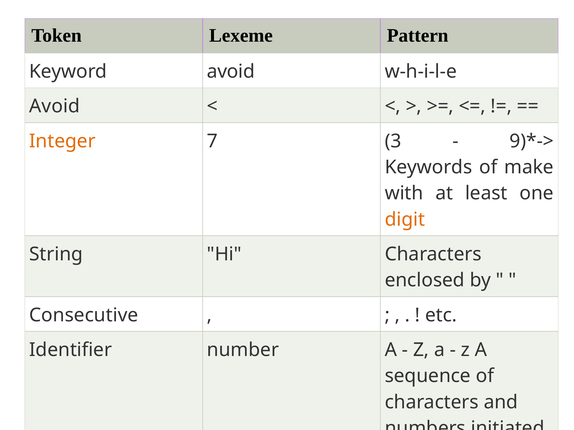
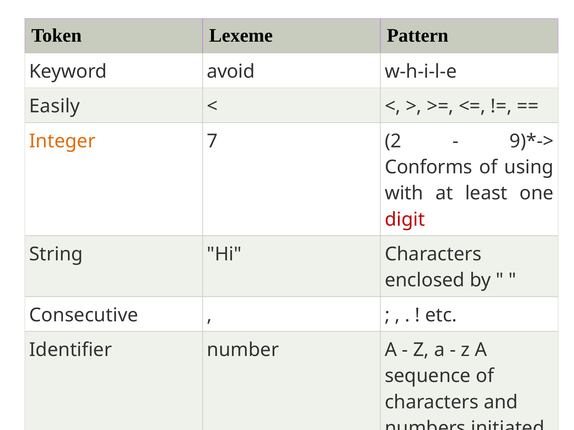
Avoid: Avoid -> Easily (55, 106)
3: 3 -> 2 (393, 141)
Keywords: Keywords -> Conforms (429, 167)
make: make -> using (529, 167)
digit colour: orange -> red (405, 220)
